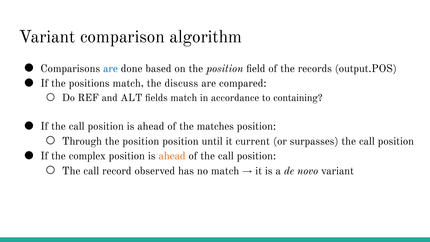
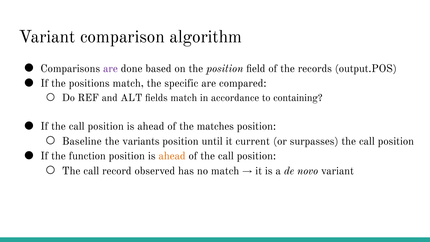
are colour: blue -> purple (110, 69)
discuss: discuss -> specific (181, 83)
Through: Through -> Baseline (82, 141)
position: position -> variants (141, 141)
complex: complex -> function (87, 156)
